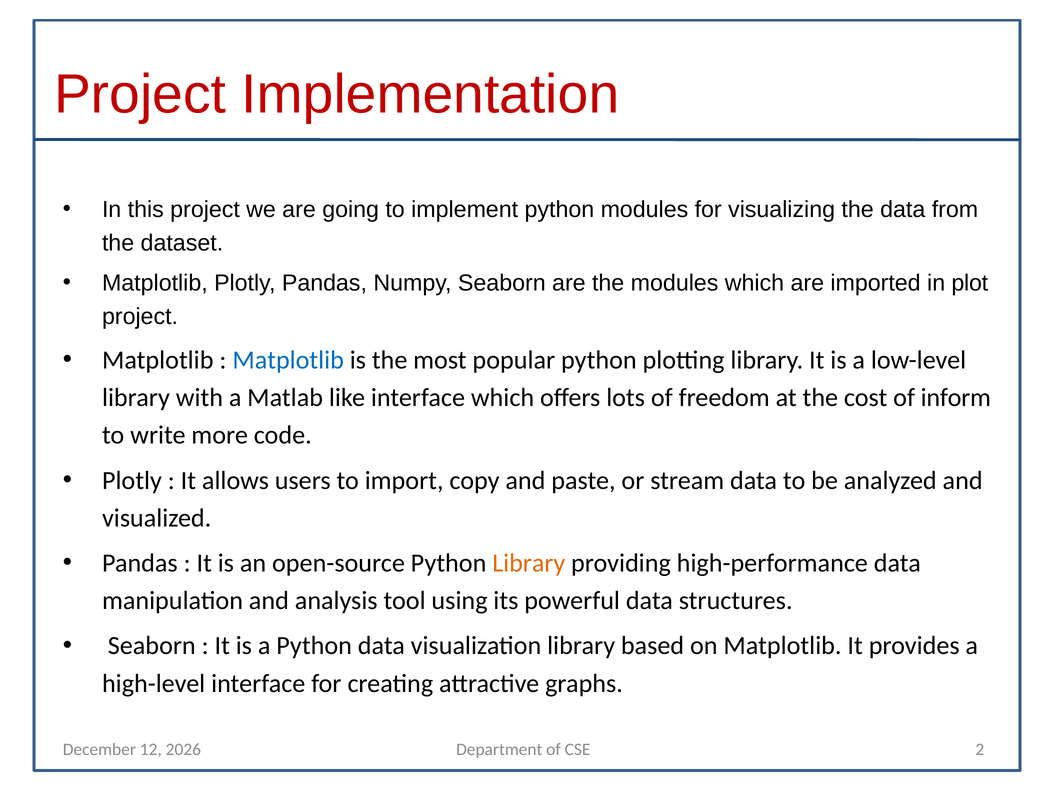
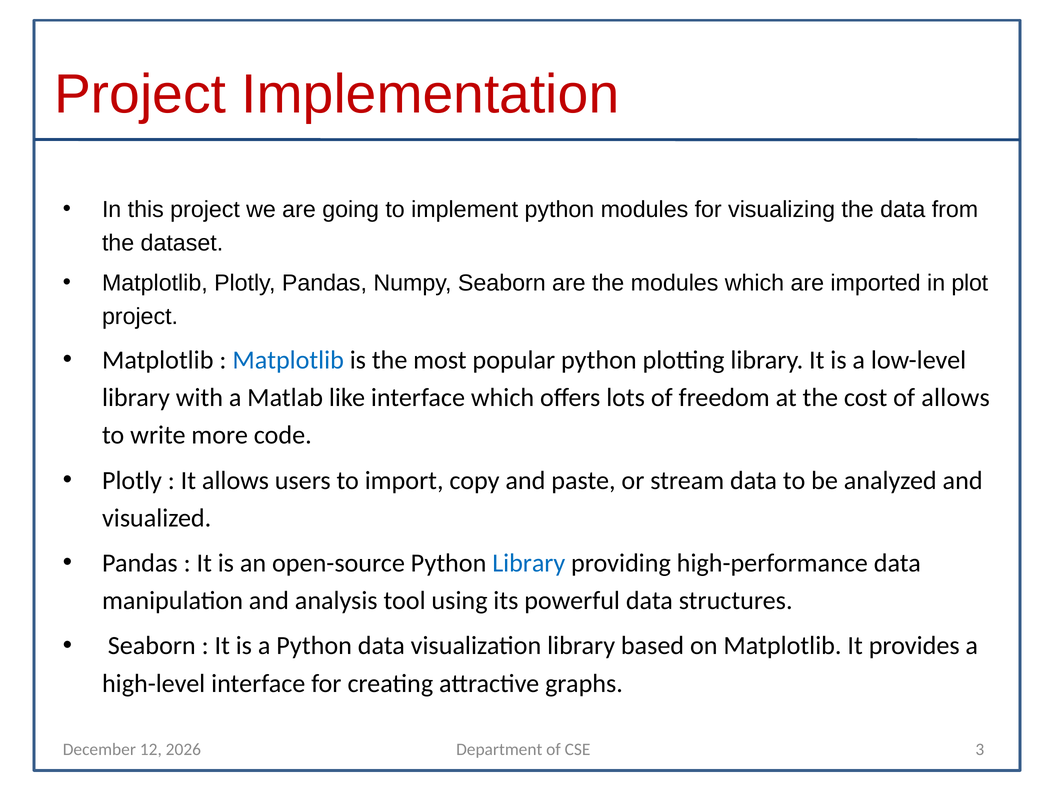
of inform: inform -> allows (956, 398)
Library colour: orange -> blue (529, 563)
2: 2 -> 3 (980, 750)
